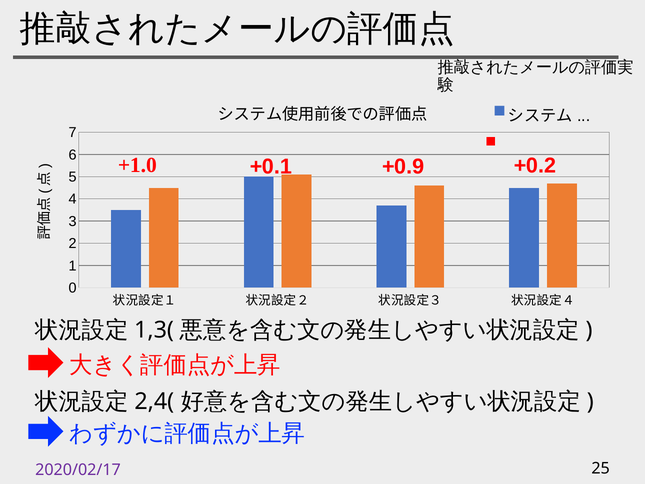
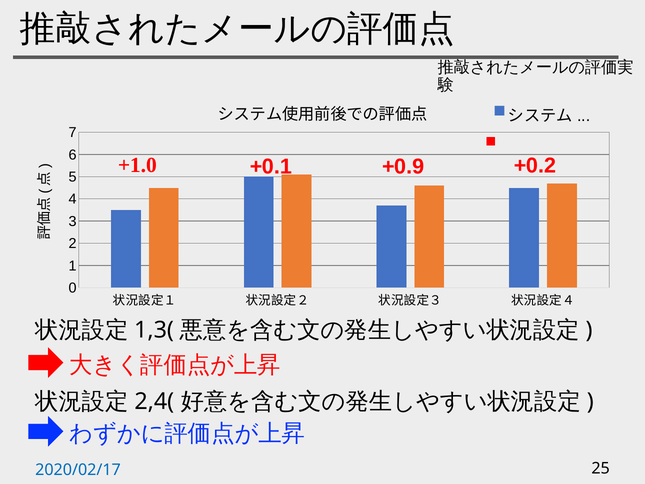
2020/02/17 colour: purple -> blue (78, 470)
